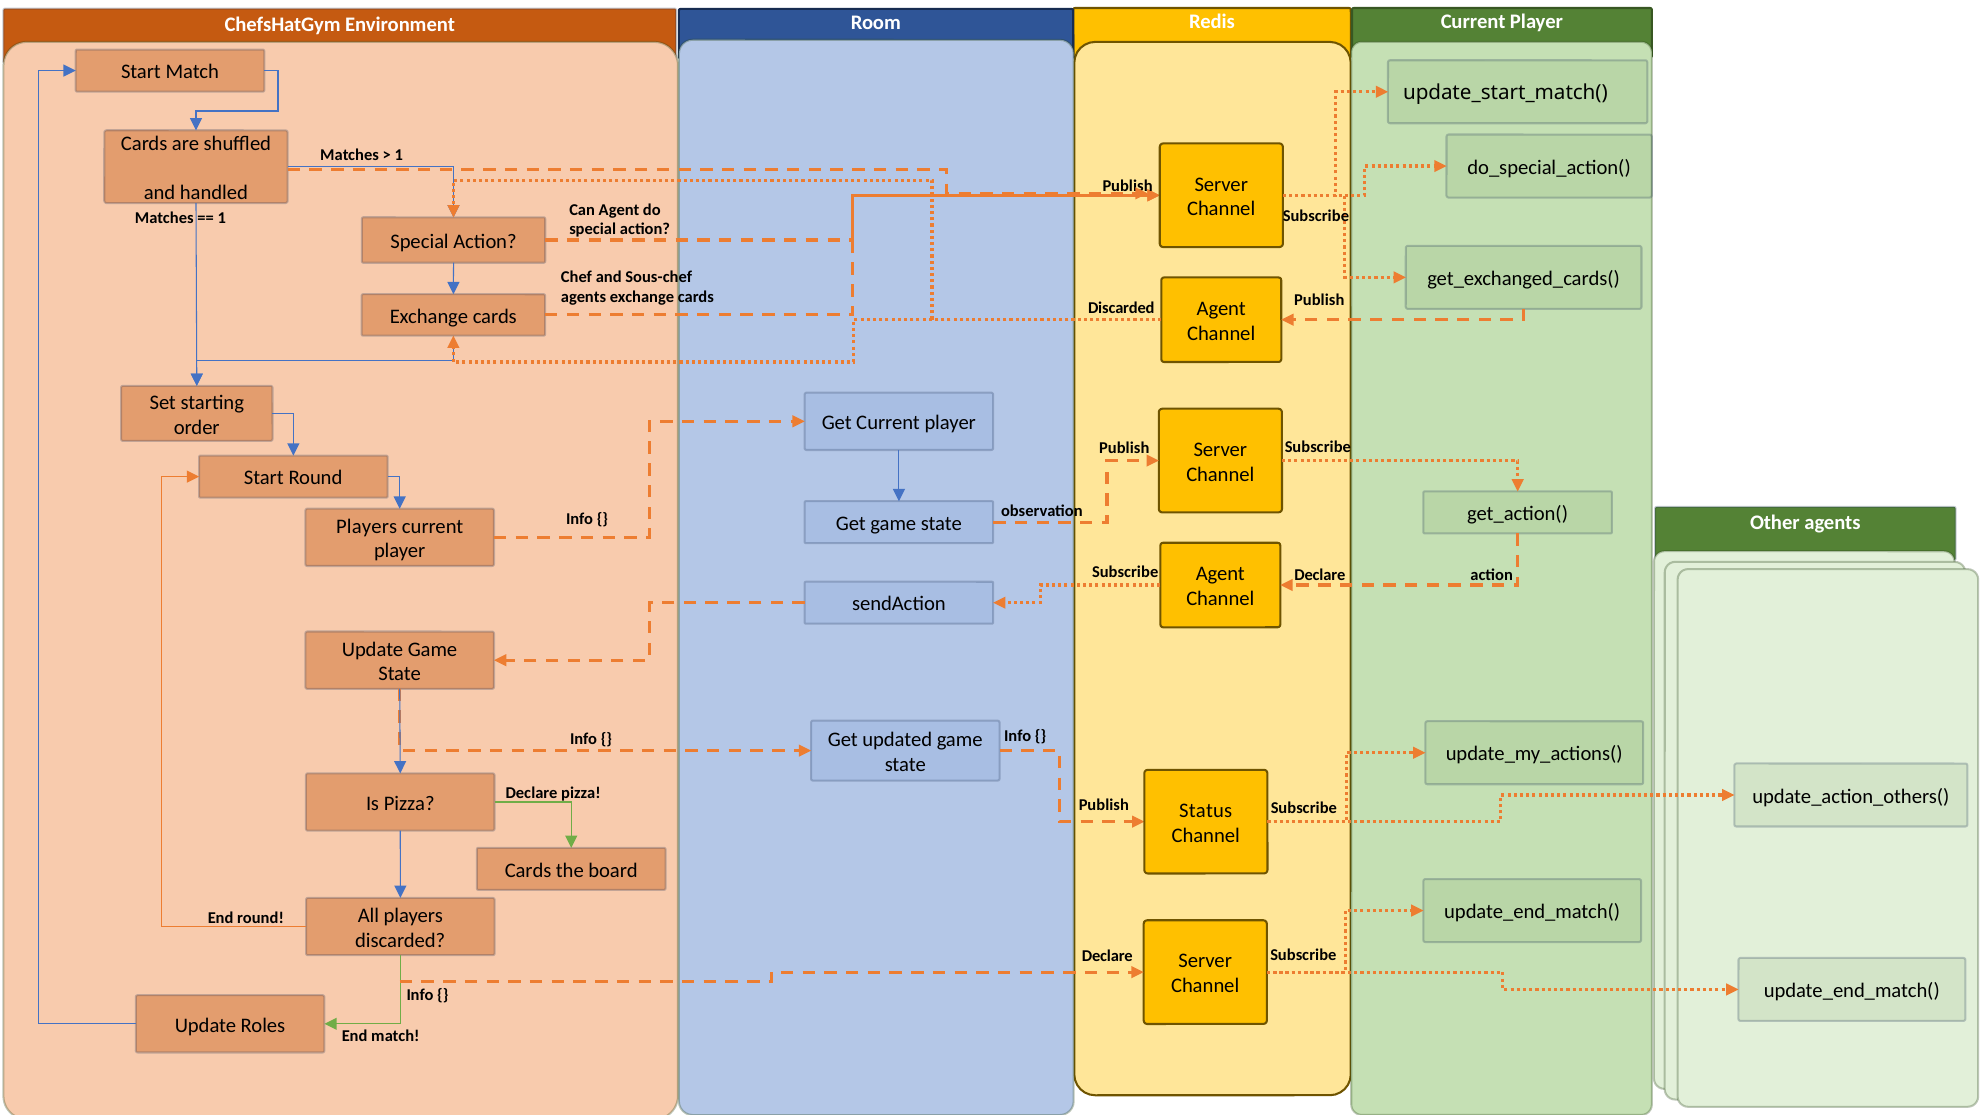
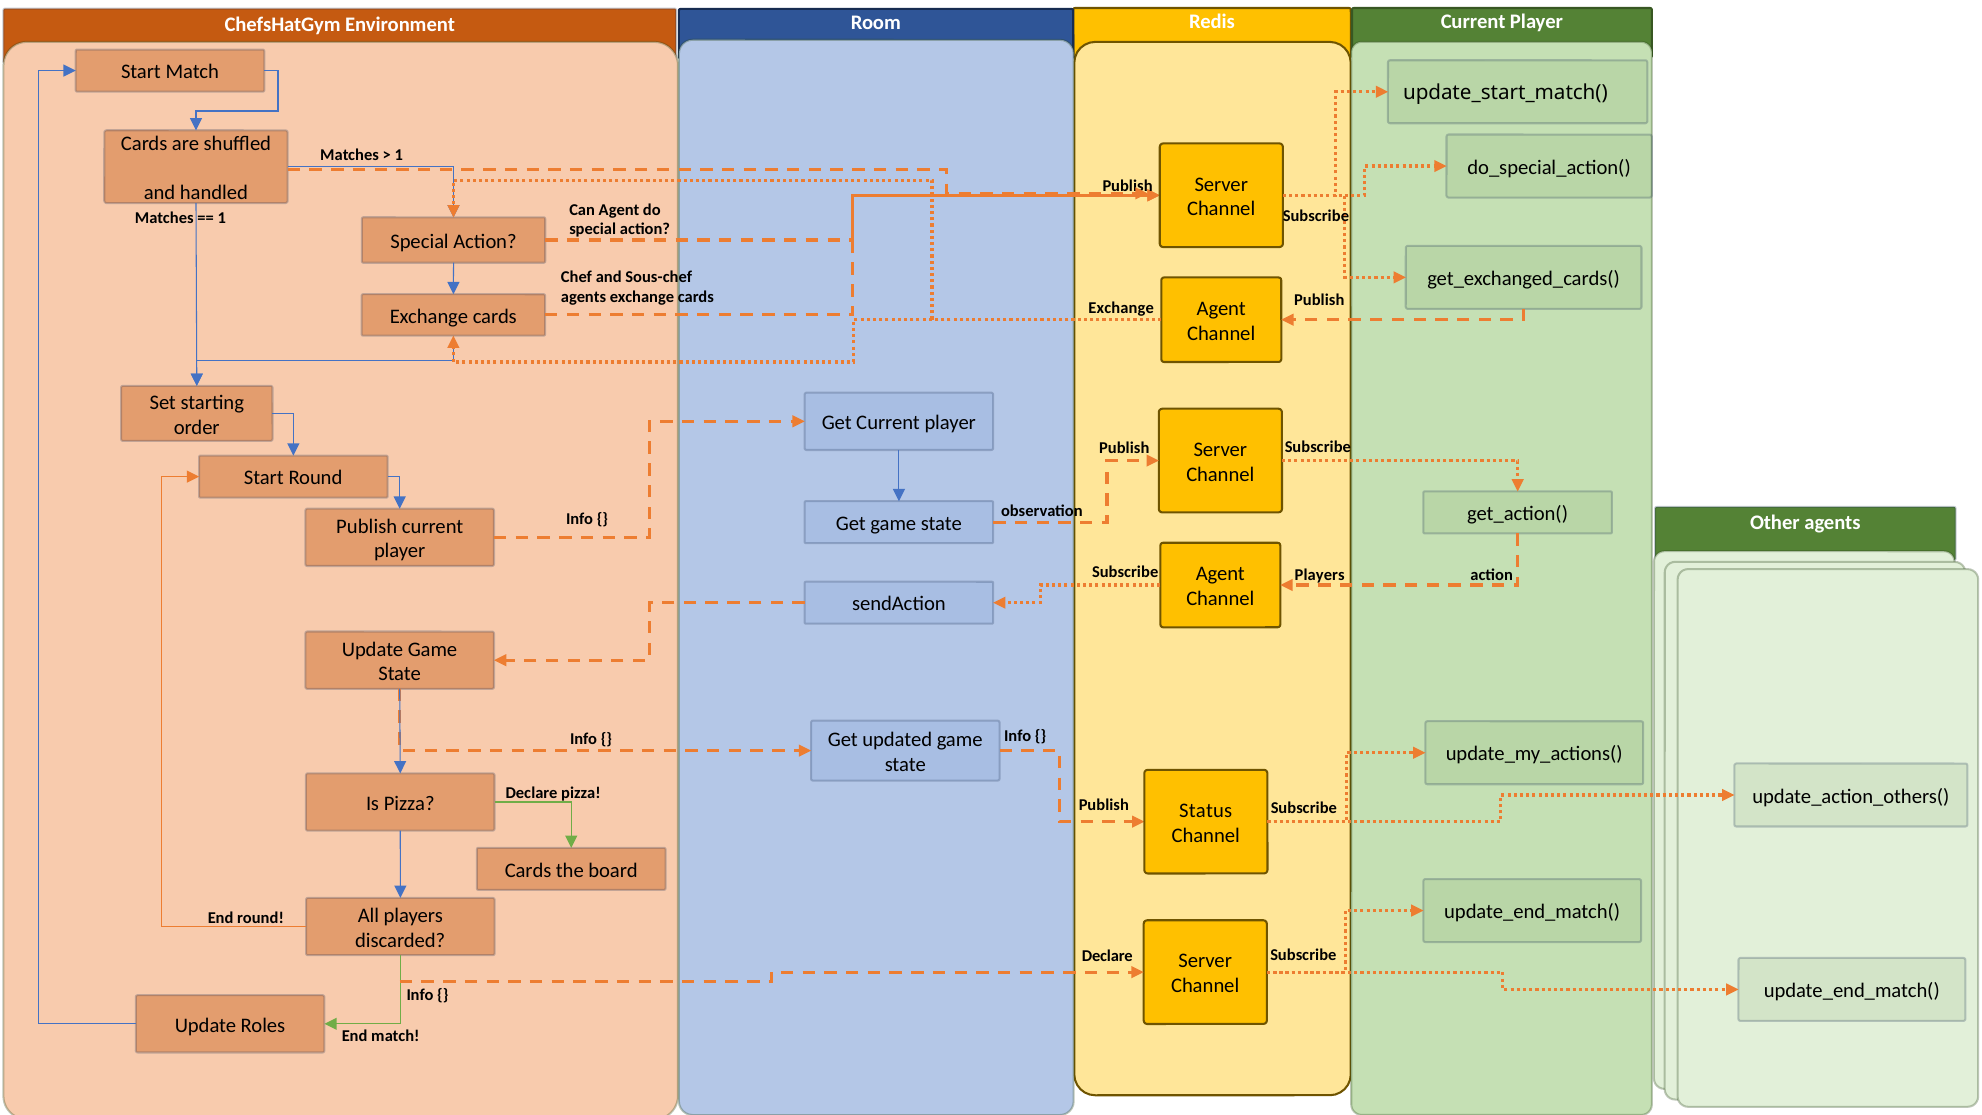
Discarded: Discarded -> Exchange (1121, 308)
Players: Players -> Publish (367, 526)
Declare: Declare -> Players (1320, 575)
